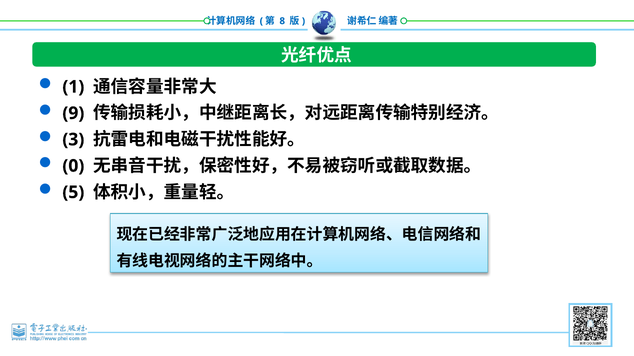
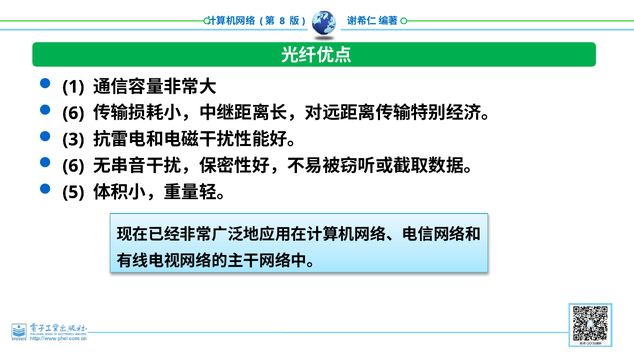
9: 9 -> 6 (73, 113)
0: 0 -> 6 (73, 166)
